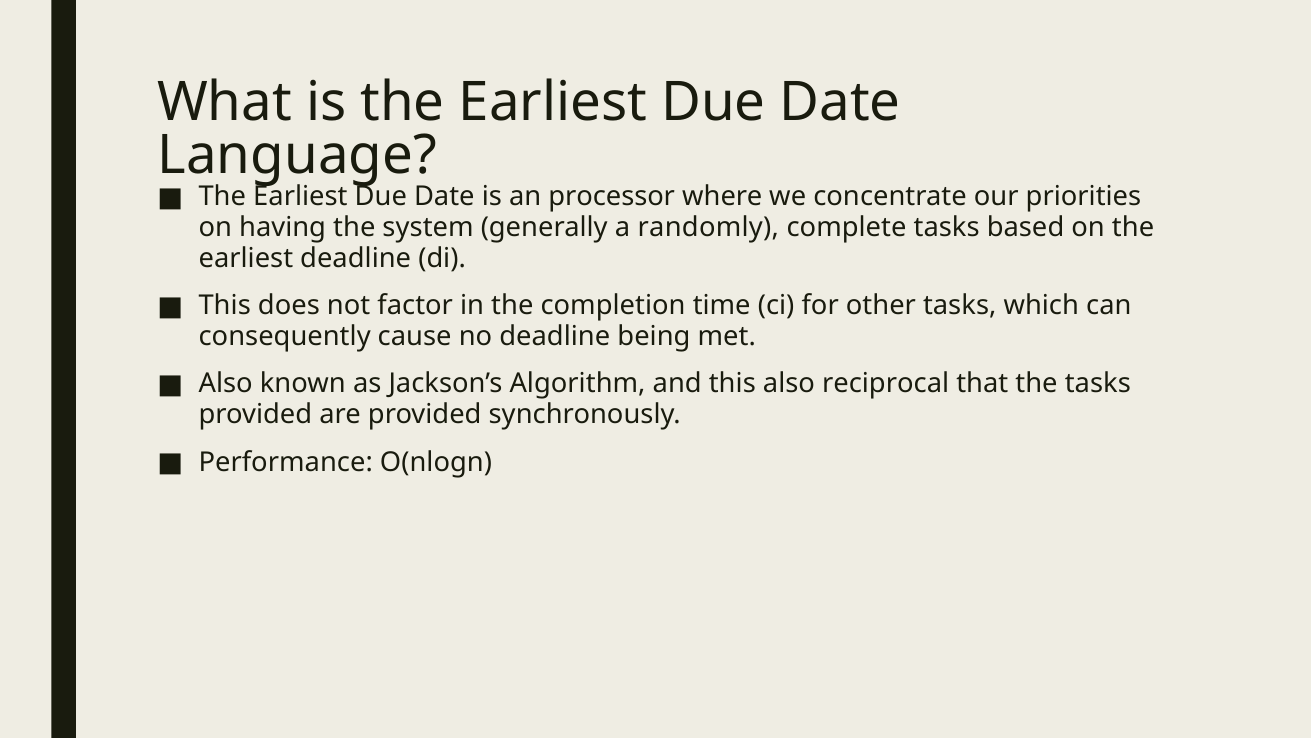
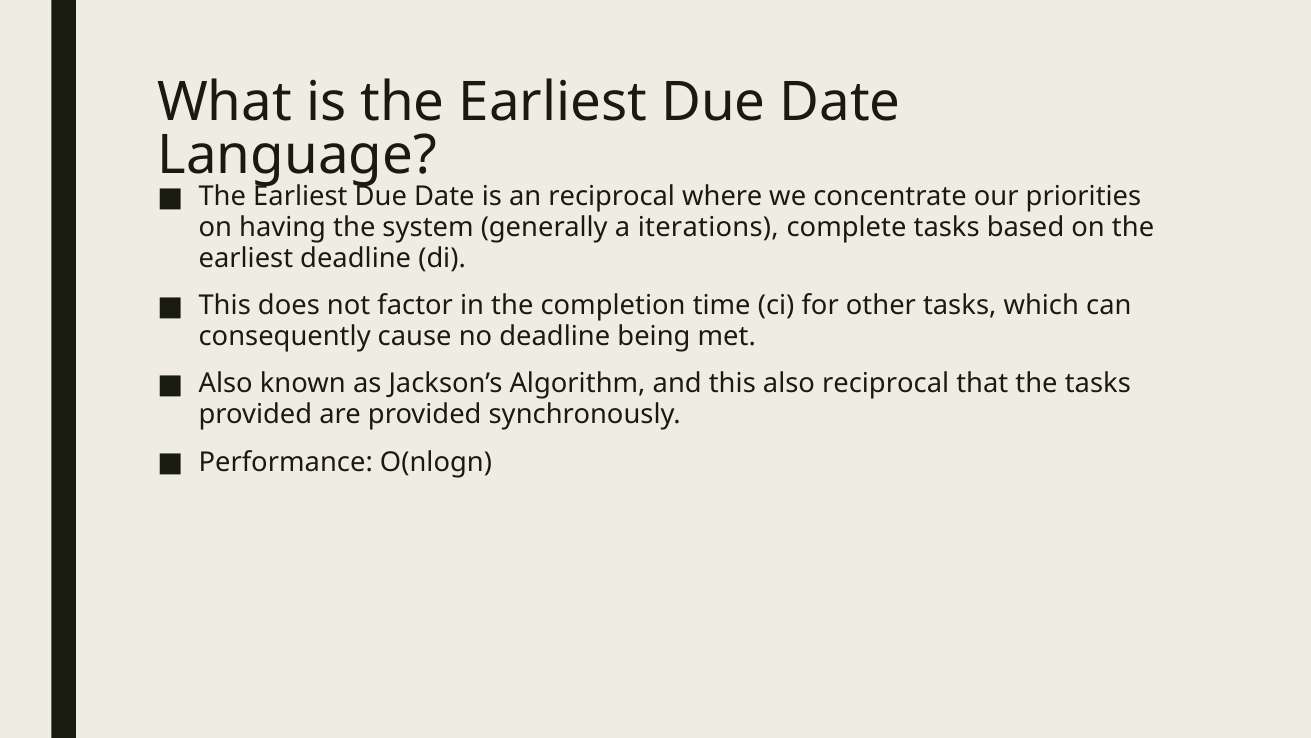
an processor: processor -> reciprocal (612, 197)
randomly: randomly -> iterations (708, 228)
